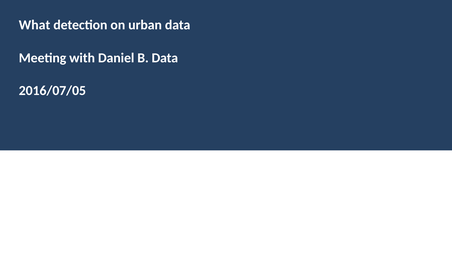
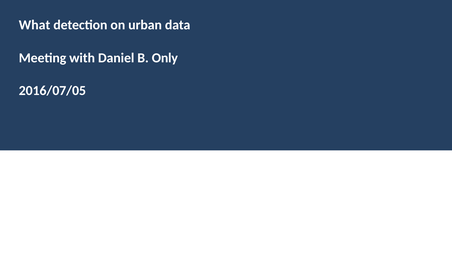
B Data: Data -> Only (165, 58)
